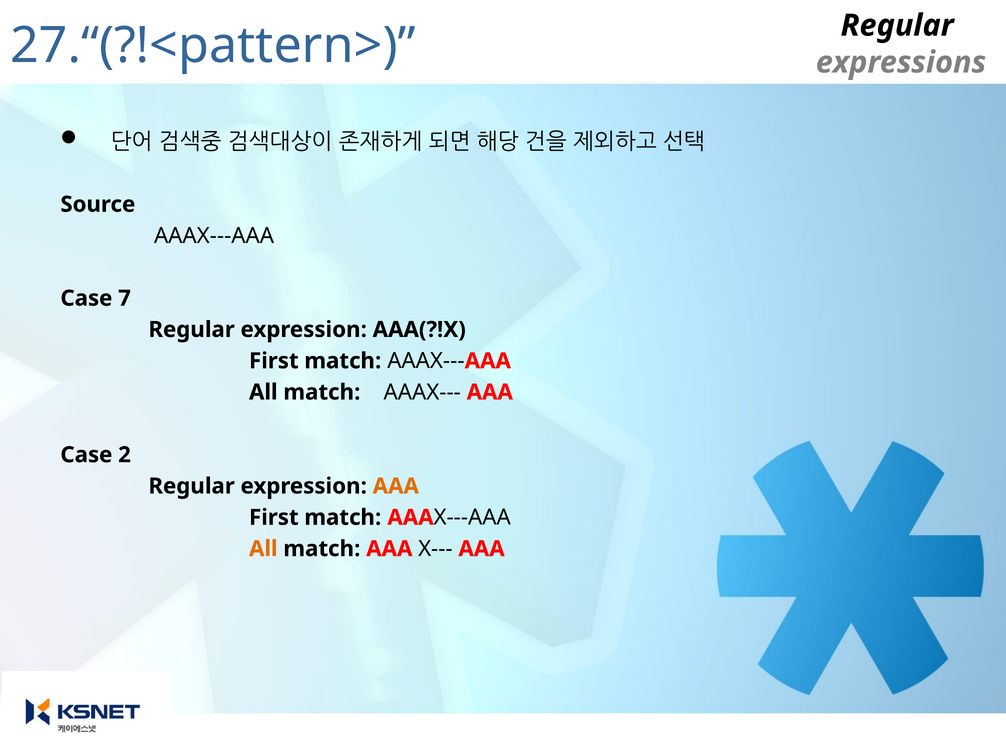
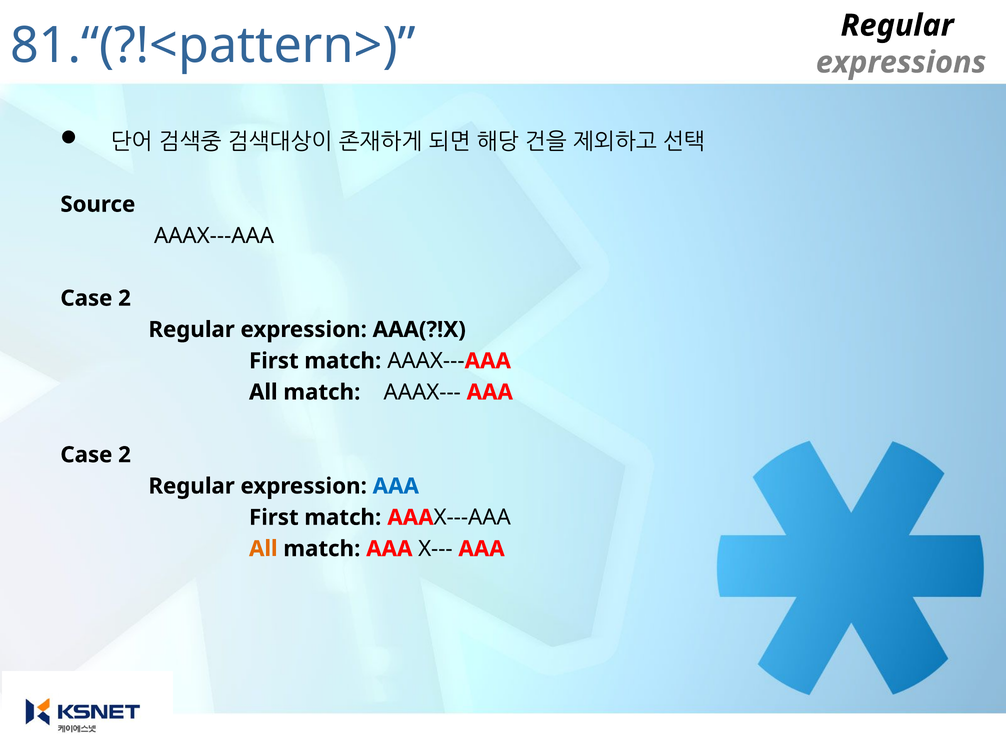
27.“(?!<pattern>: 27.“(?!<pattern> -> 81.“(?!<pattern> (213, 45)
7: 7 -> 2 (125, 298)
AAA colour: orange -> blue (396, 486)
